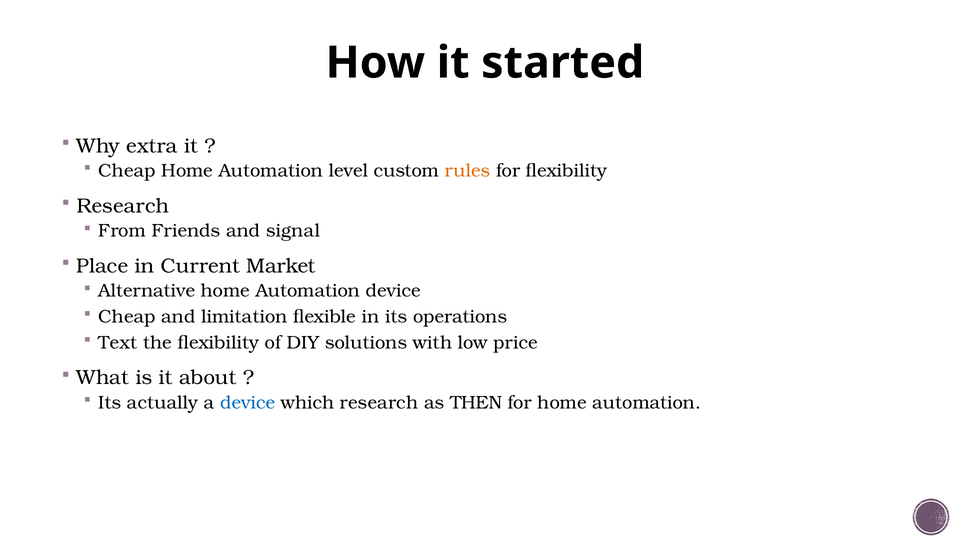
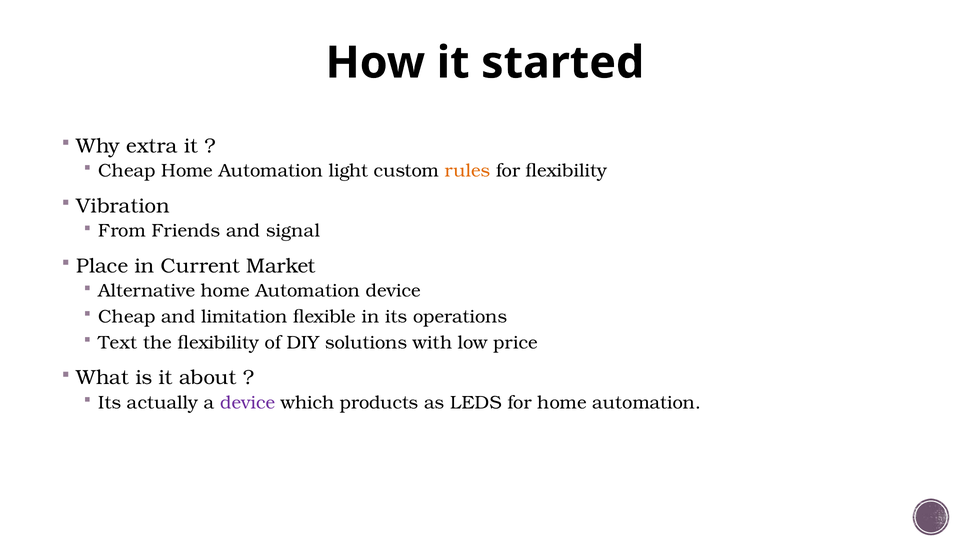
level: level -> light (349, 171)
Research: Research -> Vibration (123, 206)
device colour: blue -> purple (248, 403)
which research: research -> products (379, 403)
THEN: THEN -> LEDS (476, 403)
